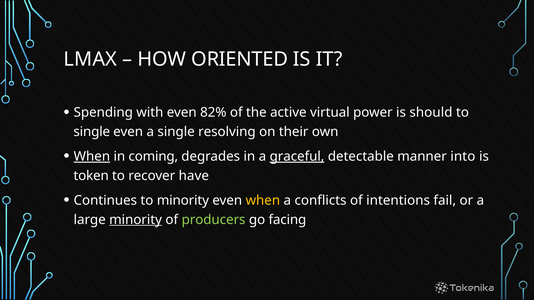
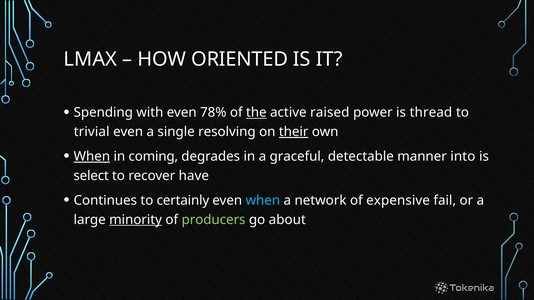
82%: 82% -> 78% (213, 113)
the underline: none -> present (256, 113)
virtual: virtual -> raised (330, 113)
should: should -> thread (431, 113)
single: single -> trivial (92, 132)
their underline: none -> present (294, 132)
graceful underline: present -> none (297, 157)
token: token -> select (91, 176)
to minority: minority -> certainly (183, 201)
when colour: yellow -> light blue (263, 201)
conflicts: conflicts -> network (321, 201)
intentions: intentions -> expensive (398, 201)
facing: facing -> about (287, 220)
